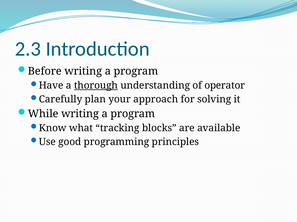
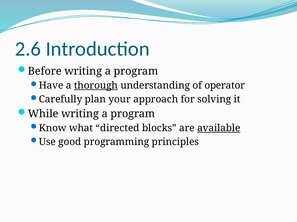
2.3: 2.3 -> 2.6 (28, 49)
tracking: tracking -> directed (118, 129)
available underline: none -> present (219, 129)
